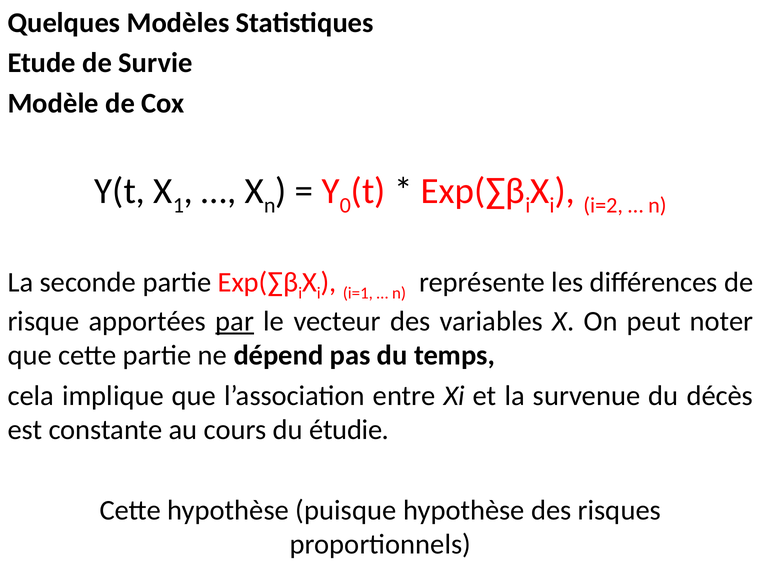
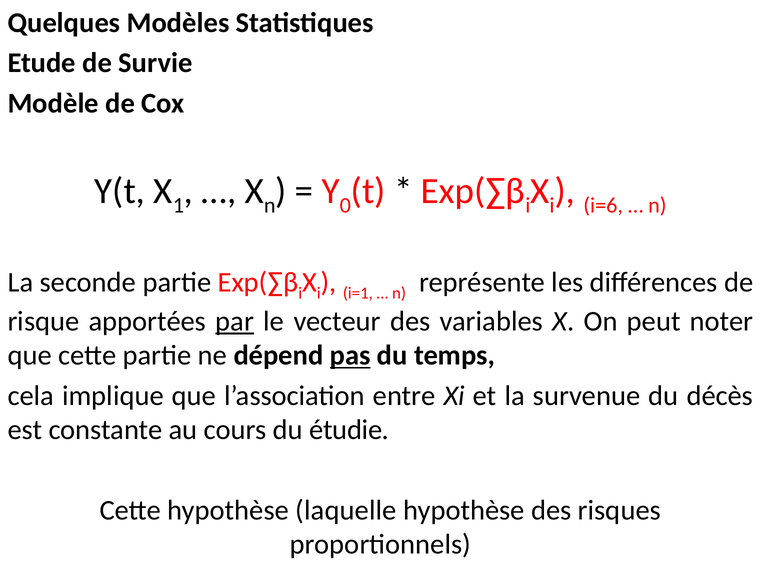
i=2: i=2 -> i=6 (603, 206)
pas underline: none -> present (350, 356)
puisque: puisque -> laquelle (346, 511)
